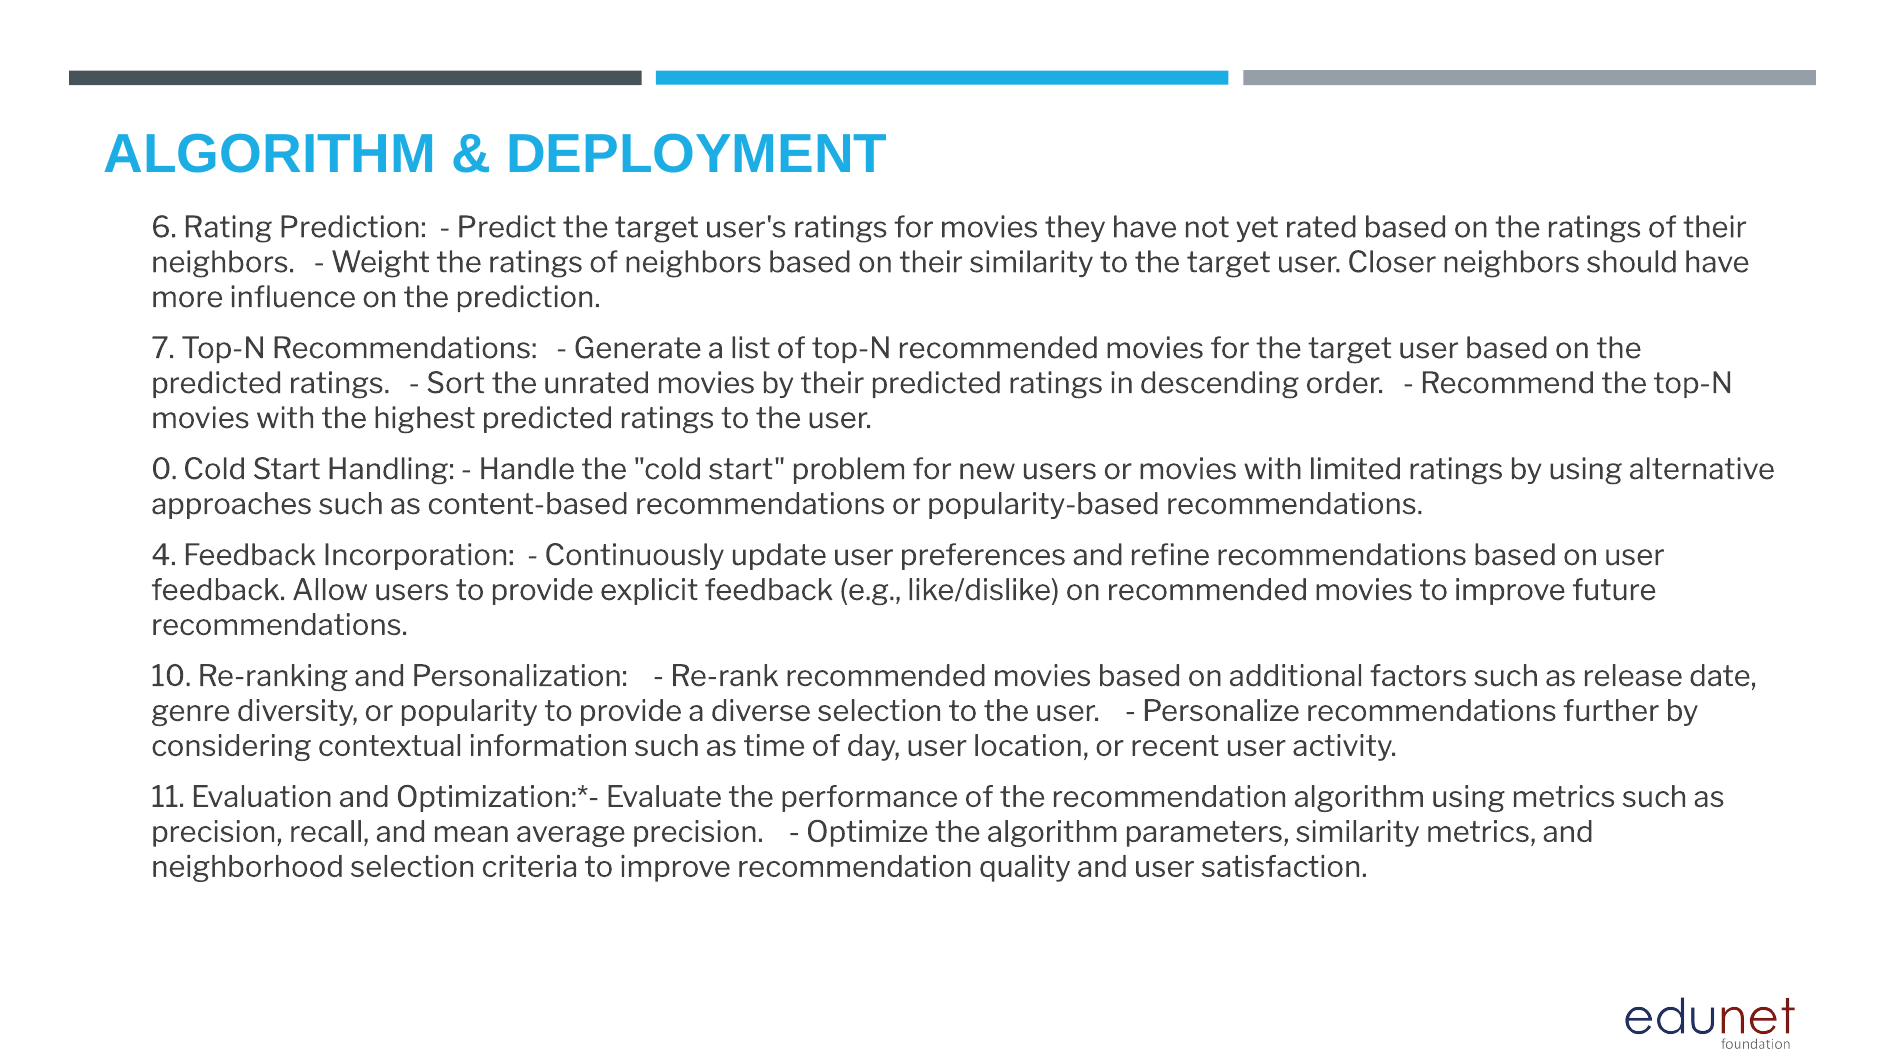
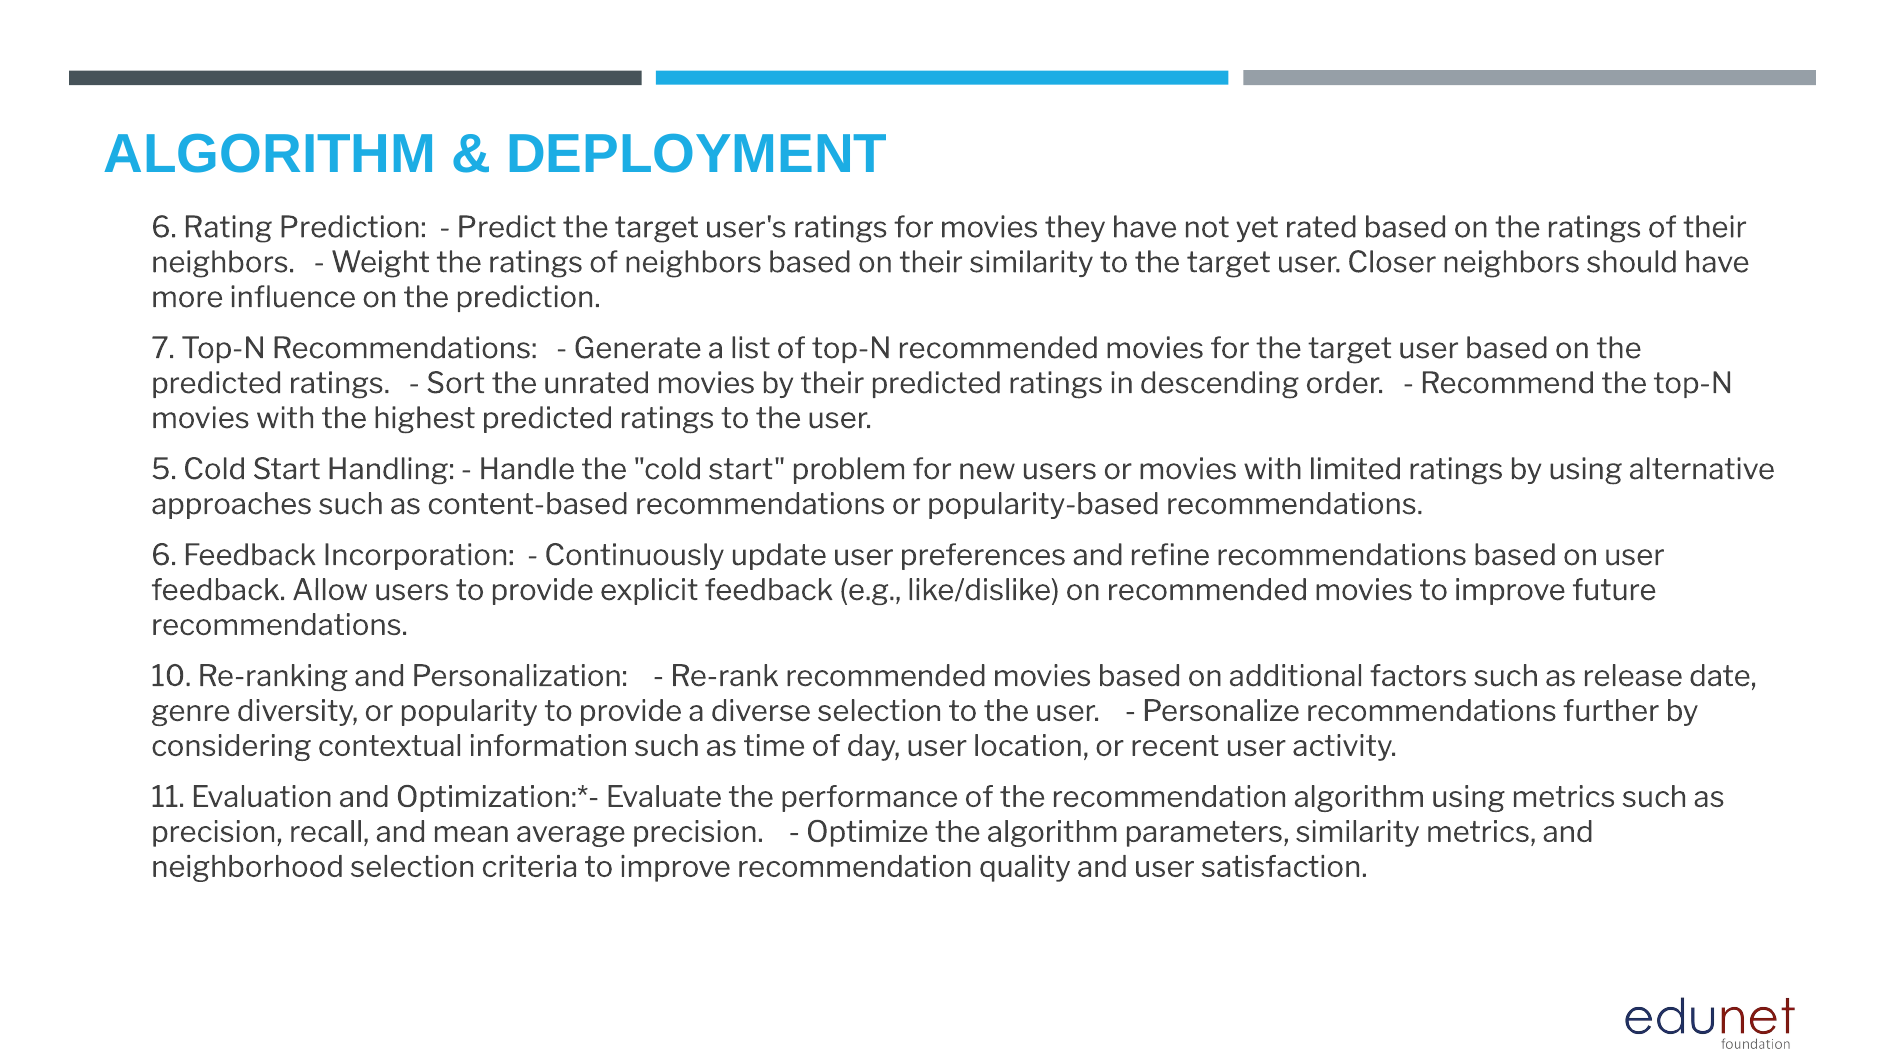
0: 0 -> 5 (164, 470)
4: 4 -> 6 (164, 556)
